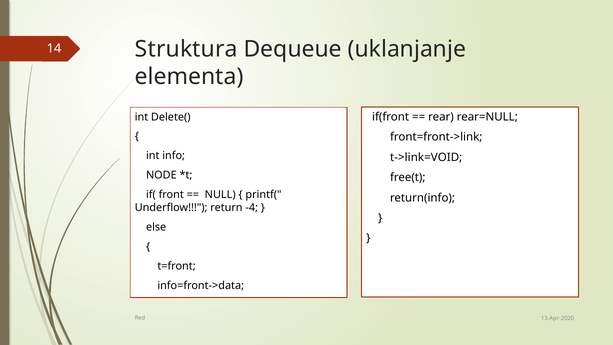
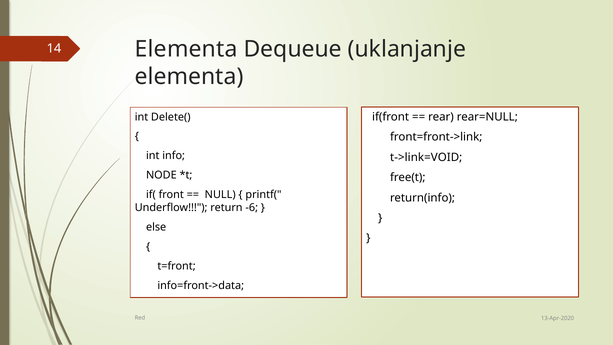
14 Struktura: Struktura -> Elementa (186, 49)
-4: -4 -> -6 (252, 208)
